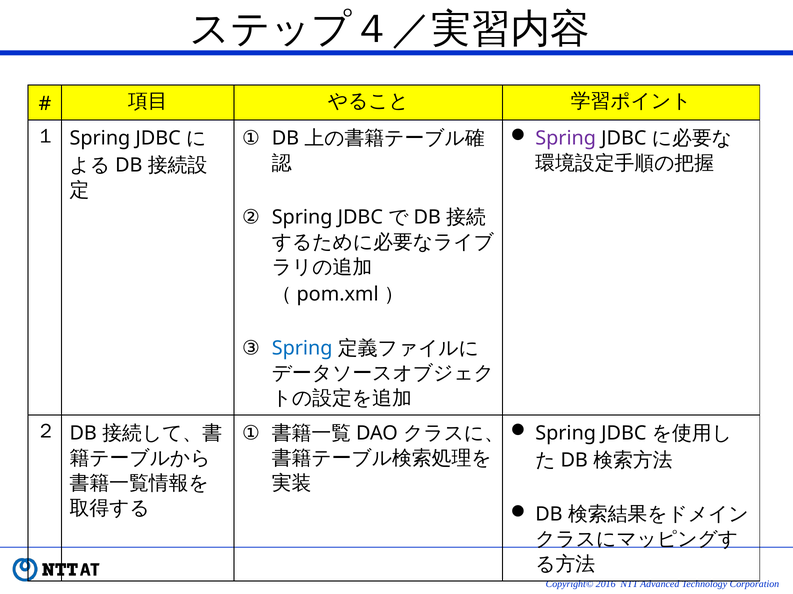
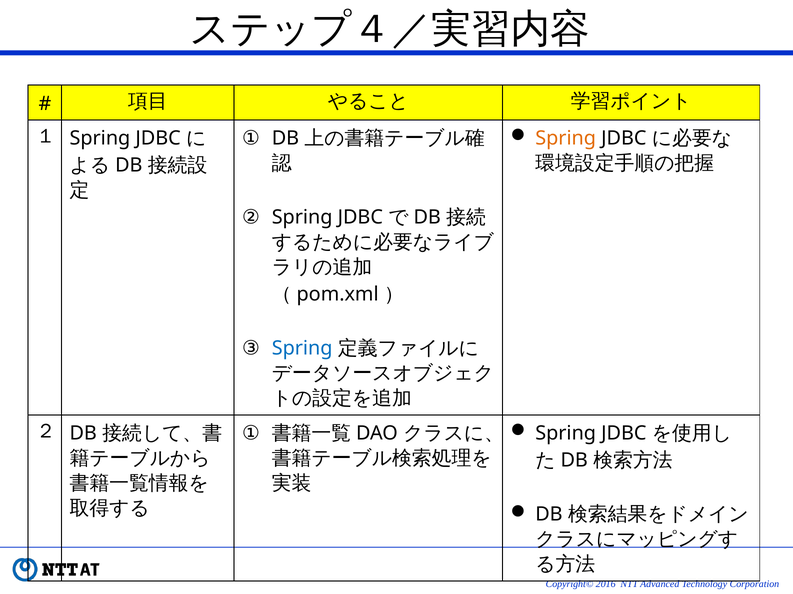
Spring colour: purple -> orange (566, 139)
